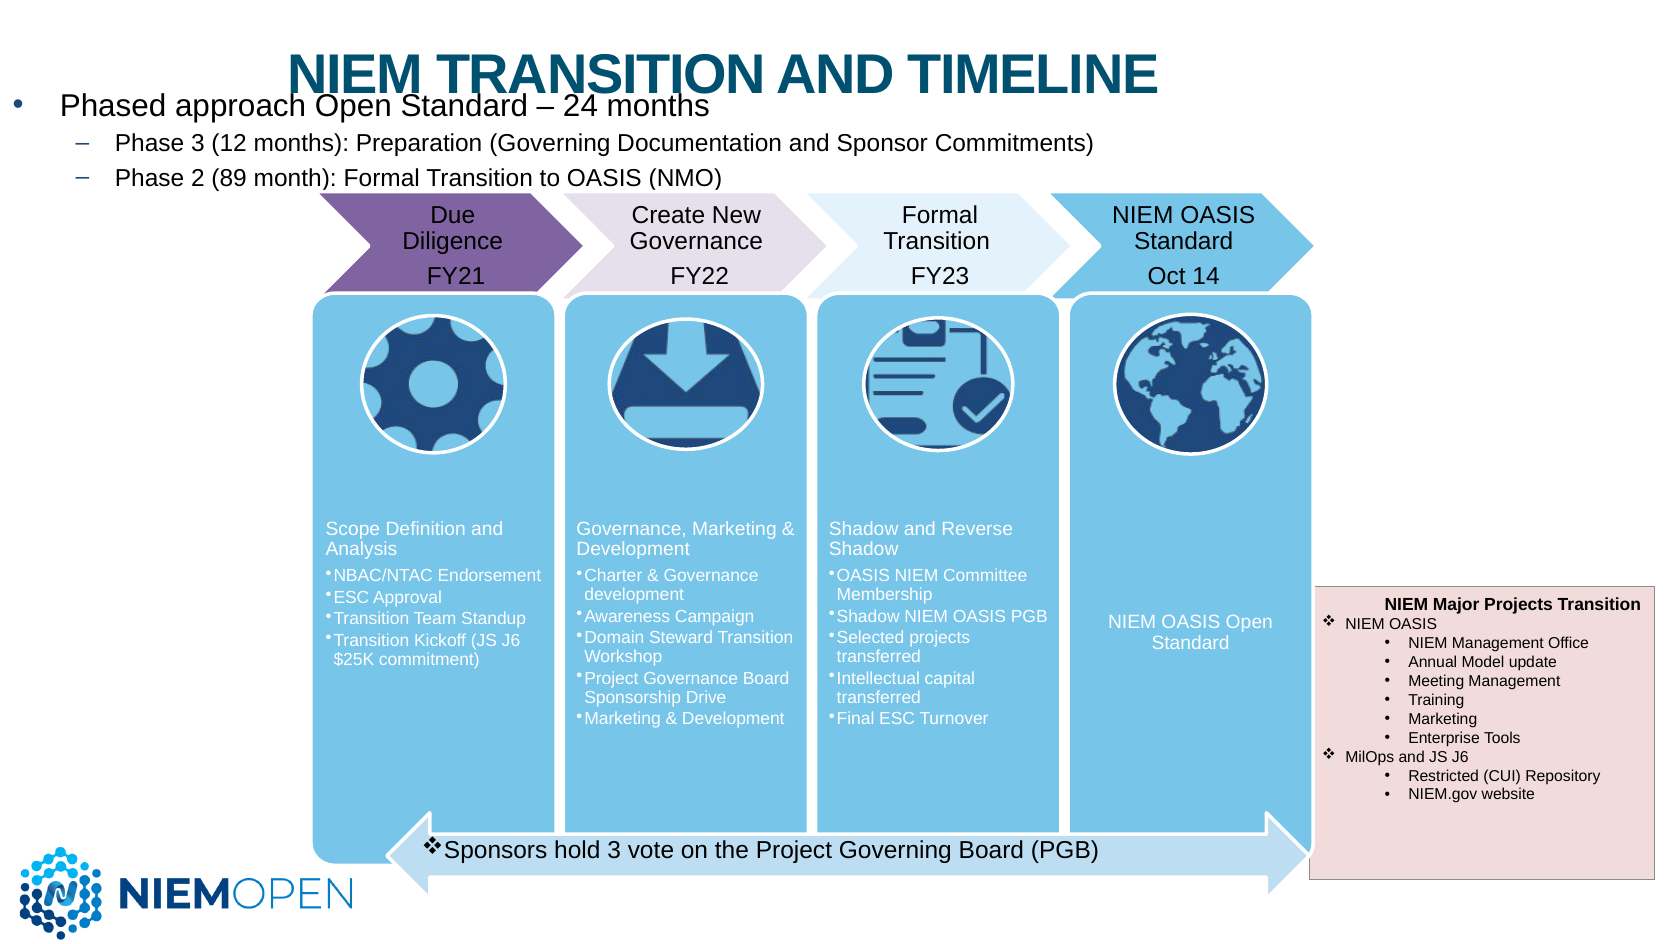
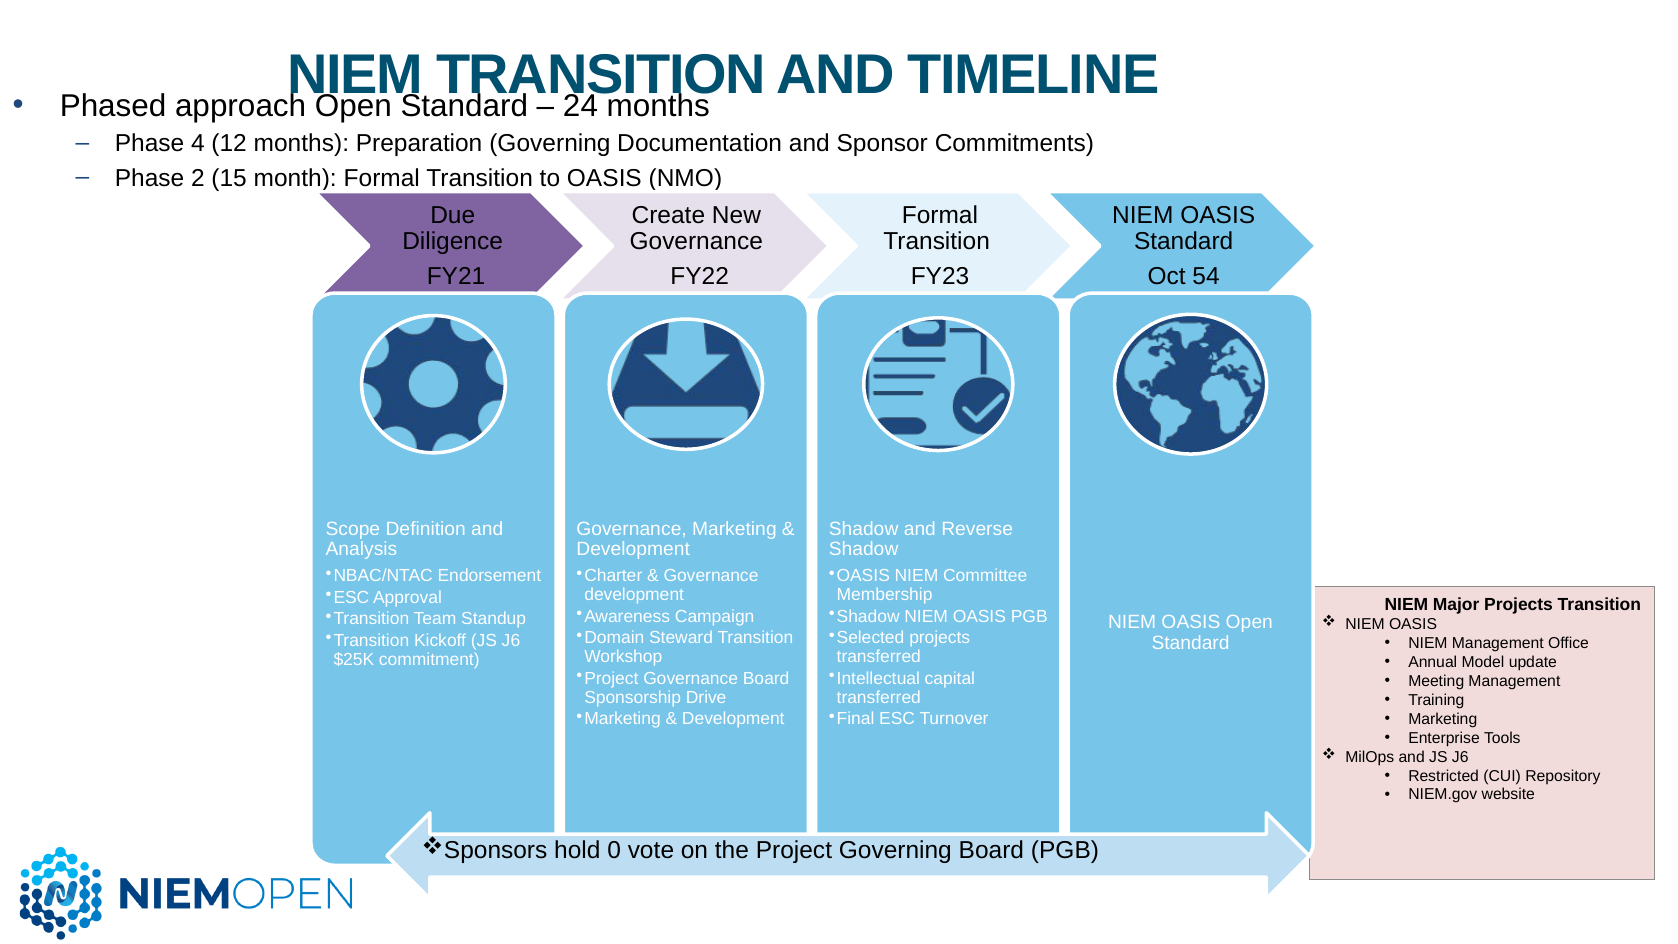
Phase 3: 3 -> 4 (198, 144)
89: 89 -> 15 (229, 178)
14: 14 -> 54 (1206, 276)
hold 3: 3 -> 0 (614, 851)
